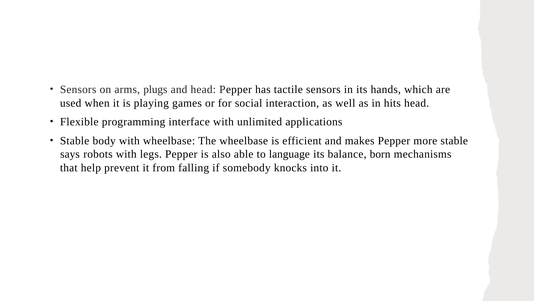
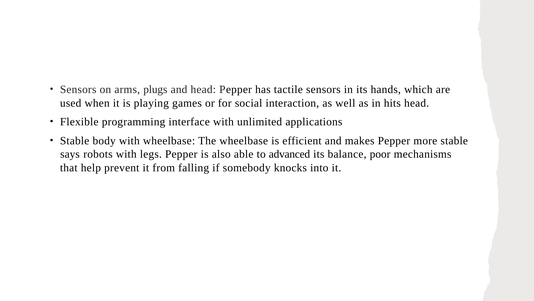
language: language -> advanced (290, 154)
born: born -> poor (380, 154)
